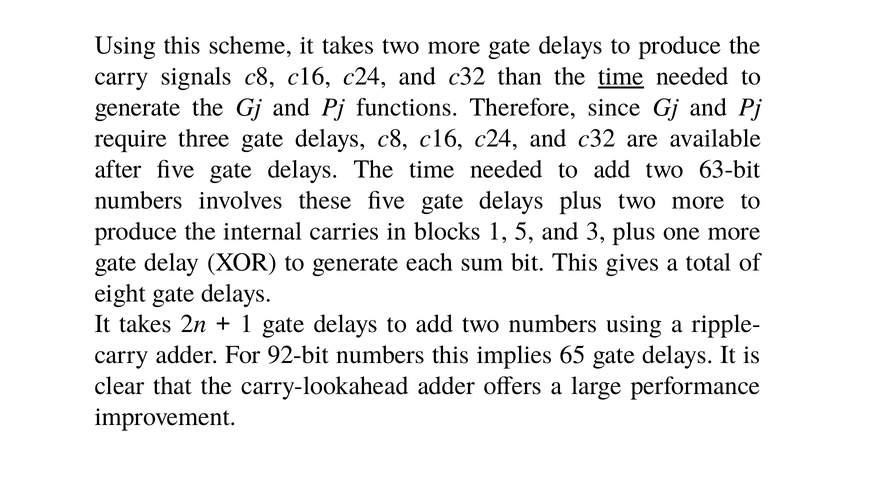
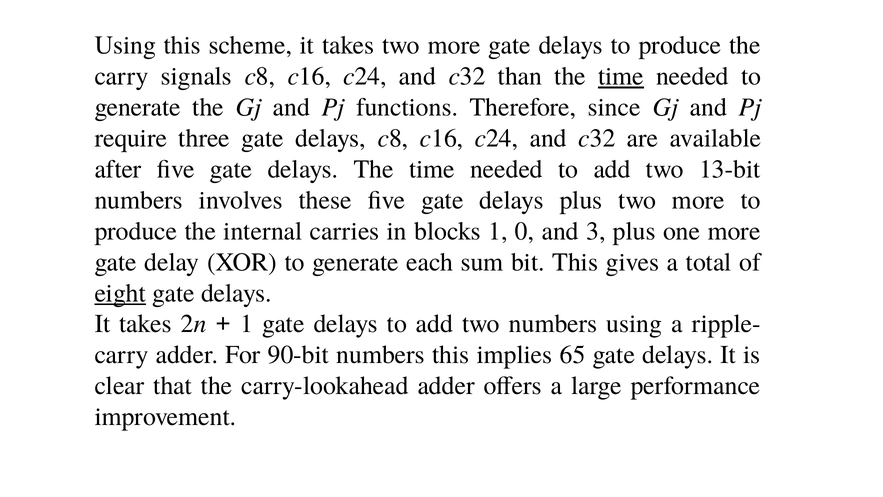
63-bit: 63-bit -> 13-bit (730, 169)
5: 5 -> 0 (525, 231)
eight underline: none -> present (120, 293)
92-bit: 92-bit -> 90-bit (298, 355)
